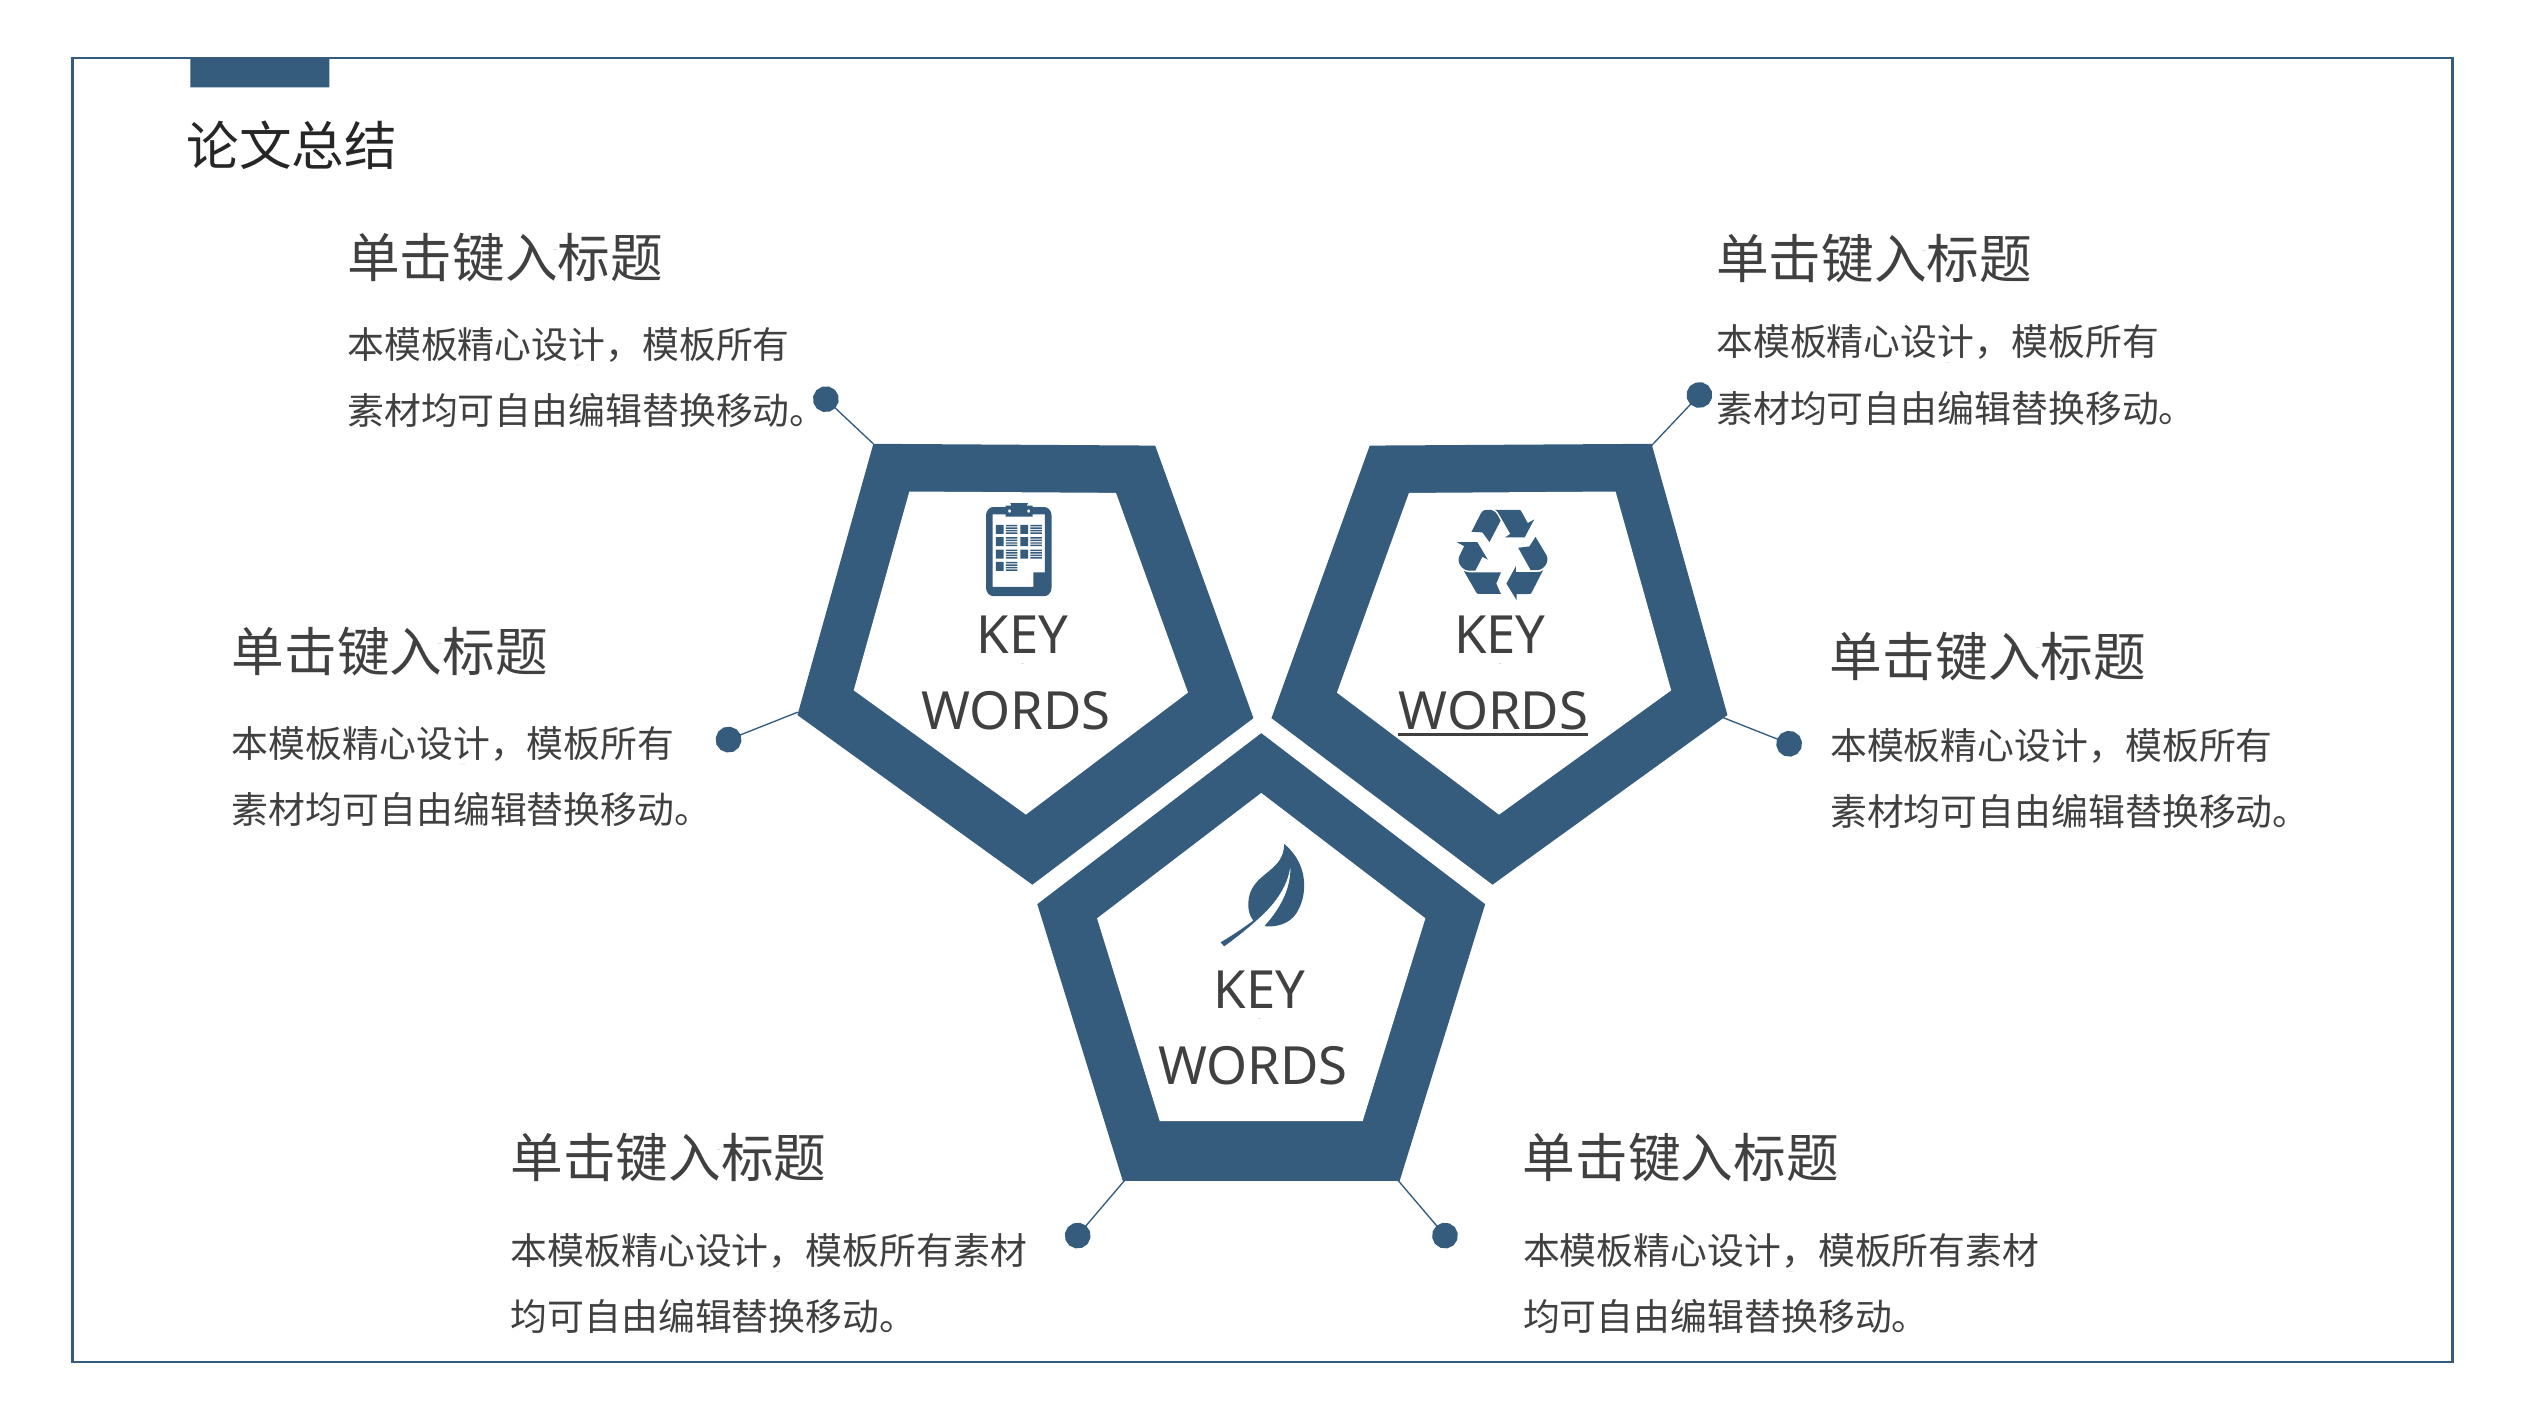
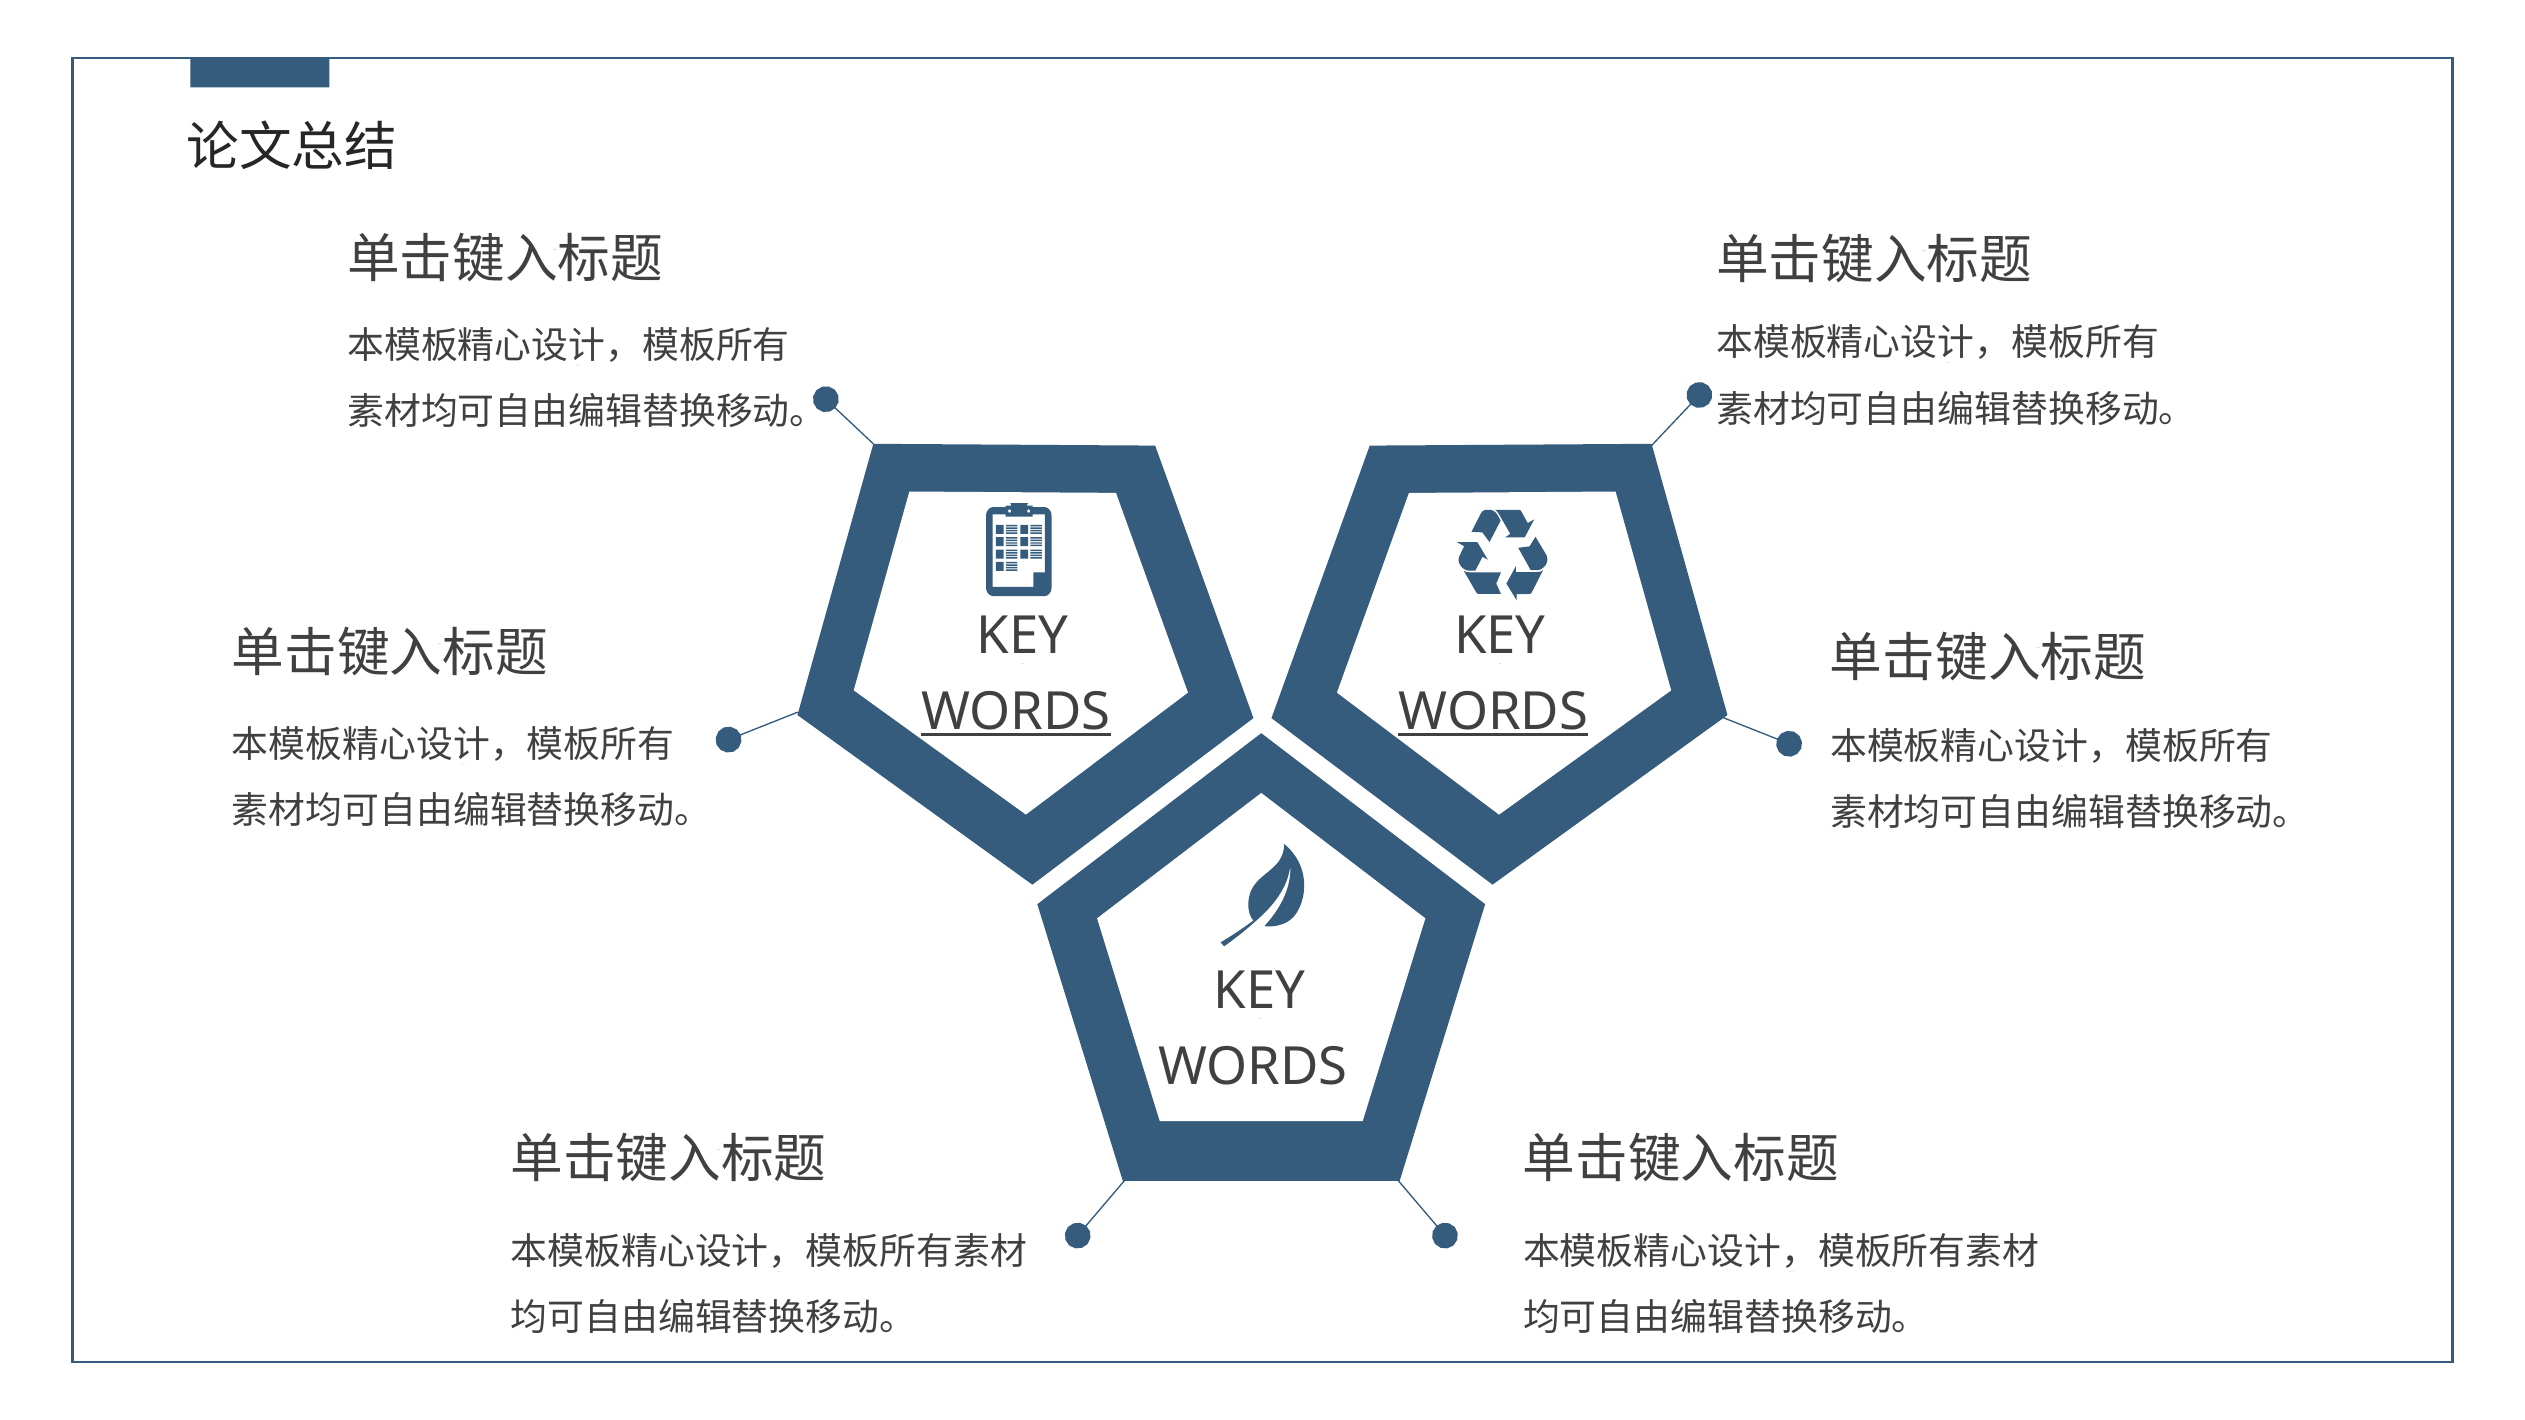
WORDS underline: none -> present (1016, 712)
